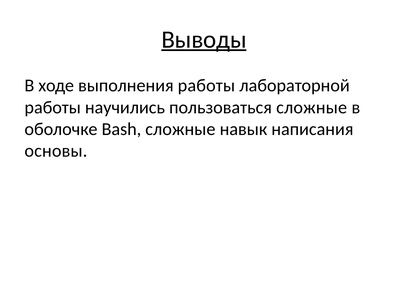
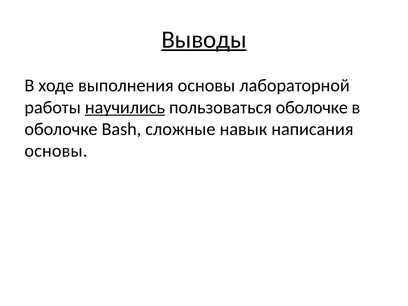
выполнения работы: работы -> основы (206, 86)
научились underline: none -> present (125, 107)
пользоваться сложные: сложные -> оболочке (312, 107)
